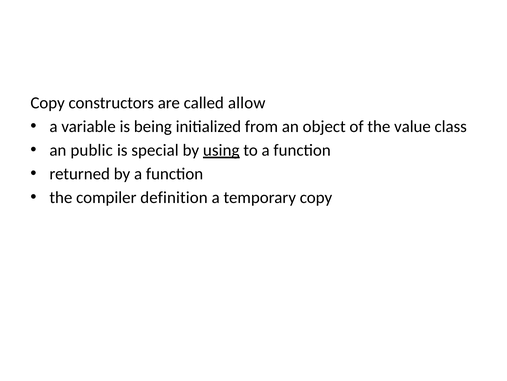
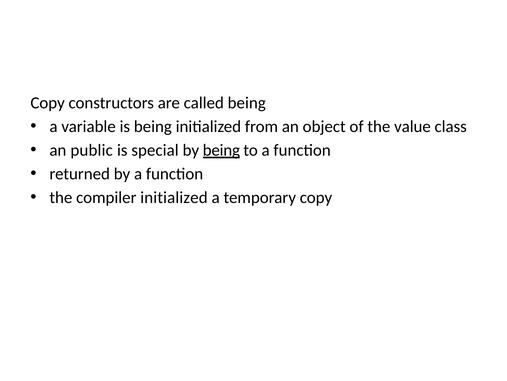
called allow: allow -> being (247, 103)
by using: using -> being (221, 150)
compiler definition: definition -> initialized (174, 197)
